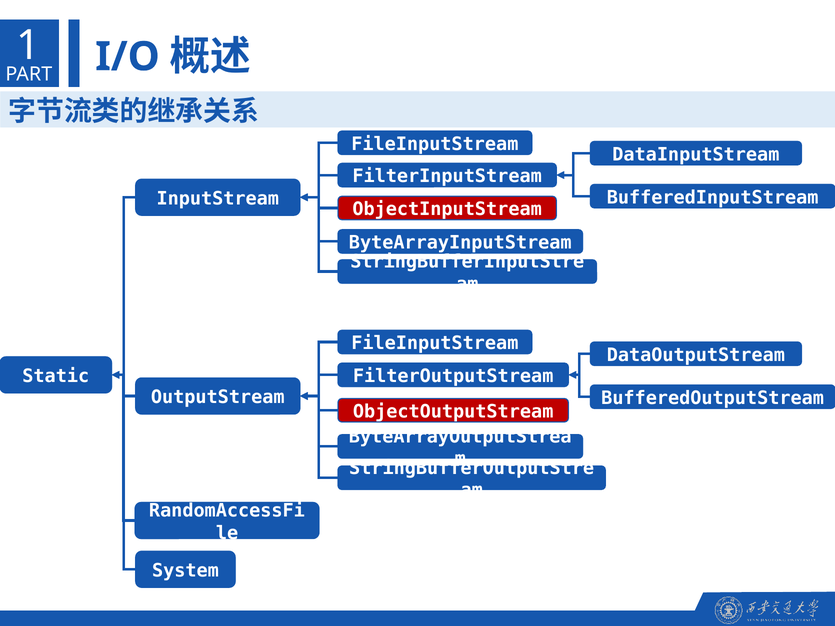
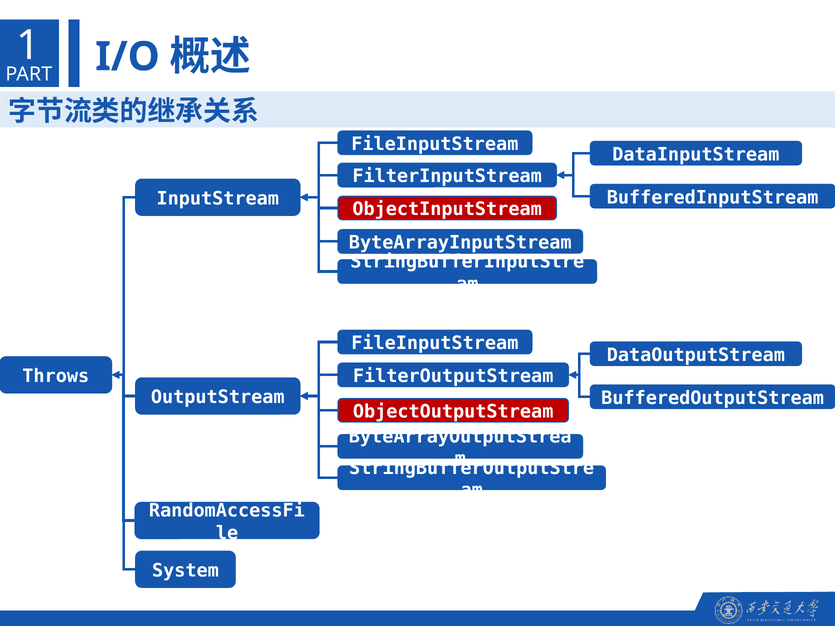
Static: Static -> Throws (56, 376)
